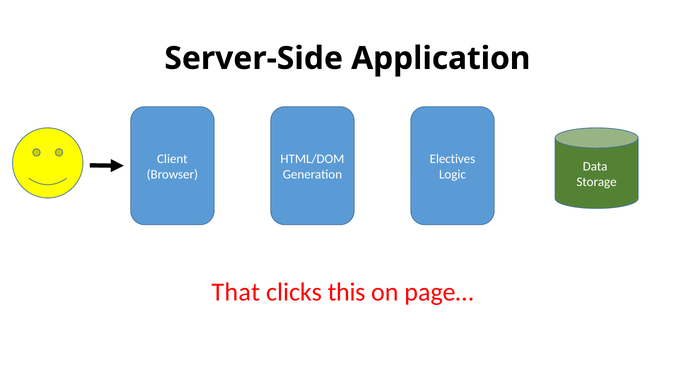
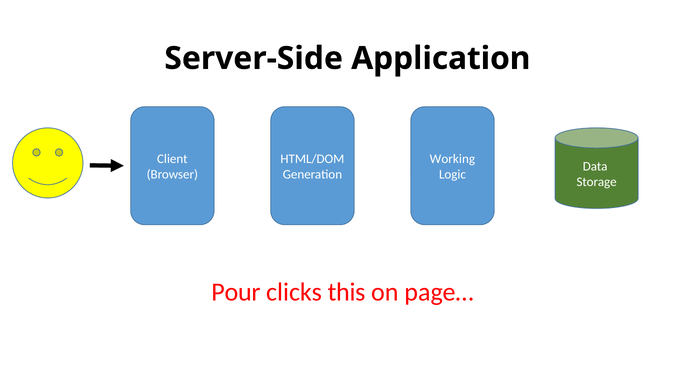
Electives: Electives -> Working (452, 159)
That: That -> Pour (236, 292)
